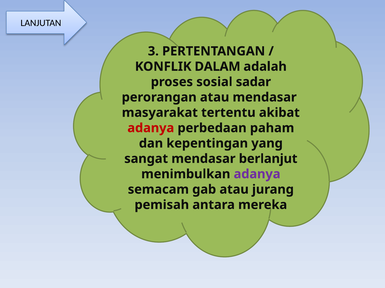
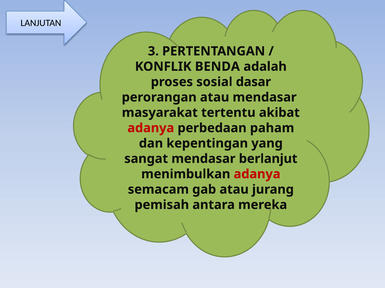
DALAM: DALAM -> BENDA (217, 67)
sadar: sadar -> dasar (253, 82)
adanya colour: purple -> red (257, 175)
